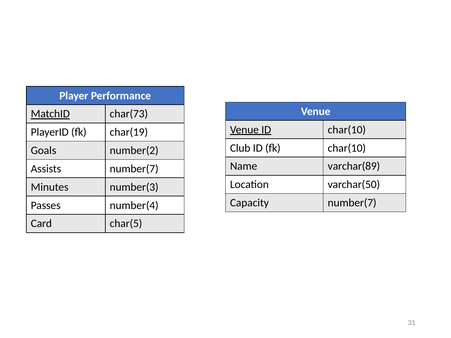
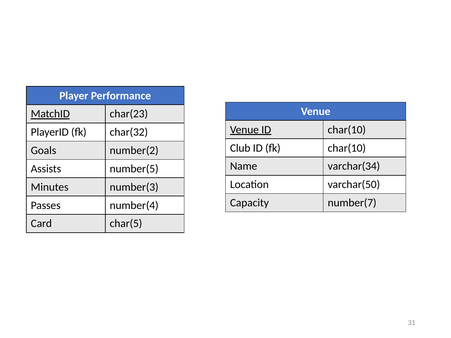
char(73: char(73 -> char(23 (129, 114)
char(19: char(19 -> char(32 (129, 132)
varchar(89: varchar(89 -> varchar(34 (354, 166)
Assists number(7: number(7 -> number(5 (134, 169)
